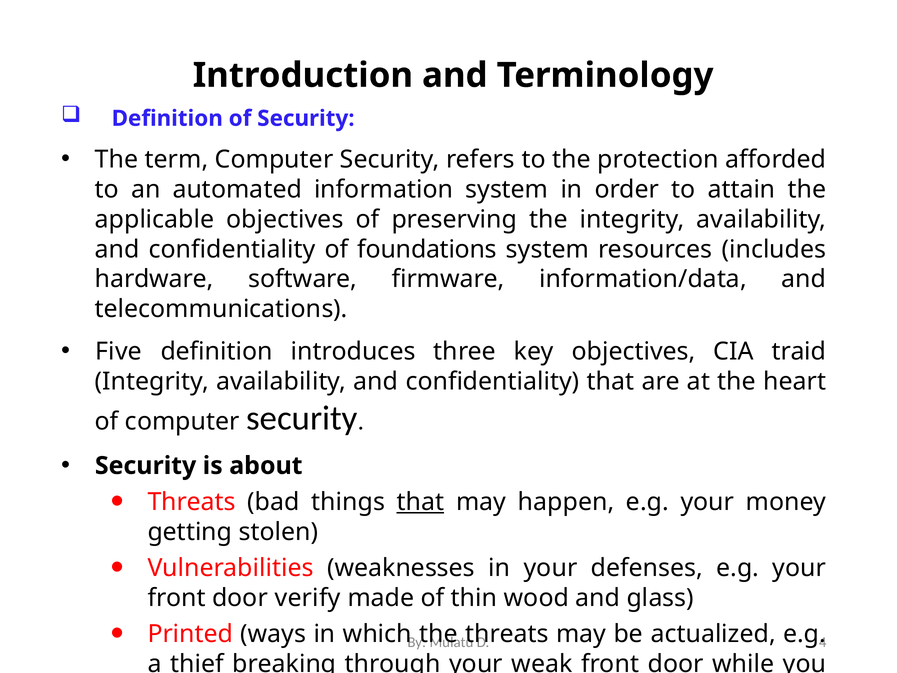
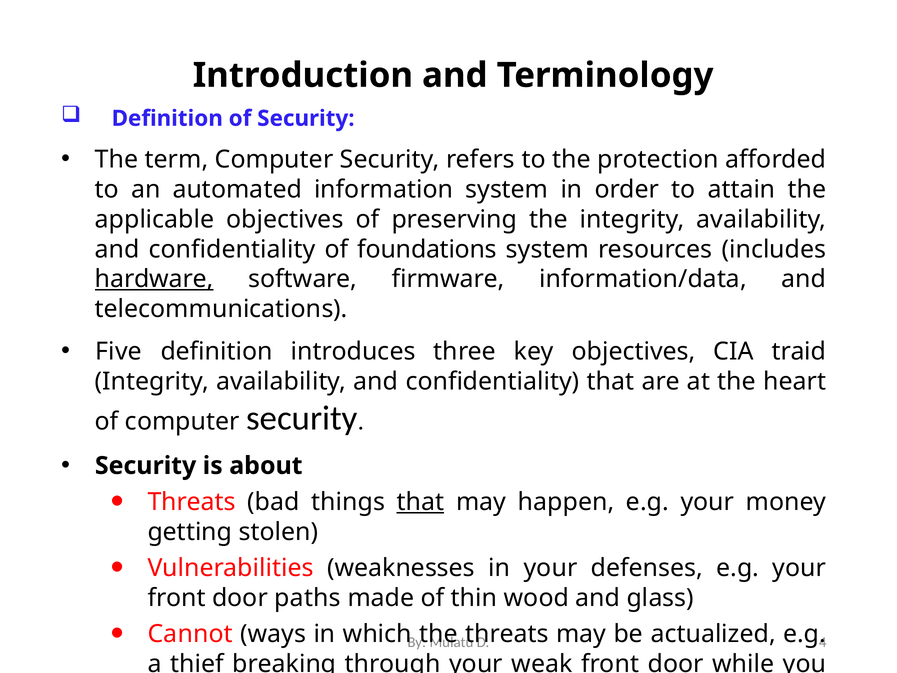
hardware underline: none -> present (154, 279)
verify: verify -> paths (308, 598)
Printed: Printed -> Cannot (190, 634)
